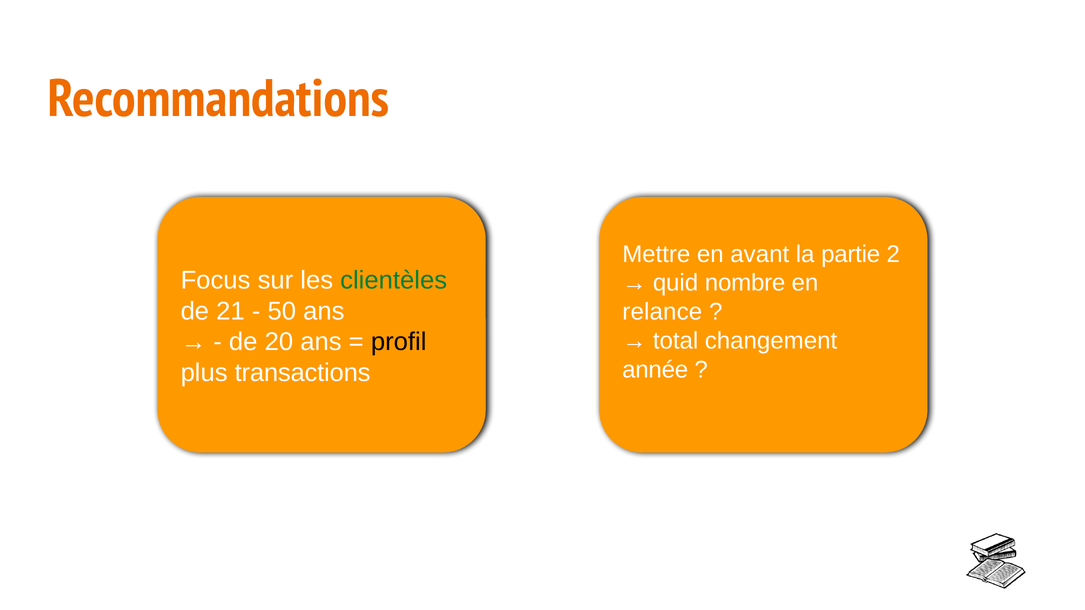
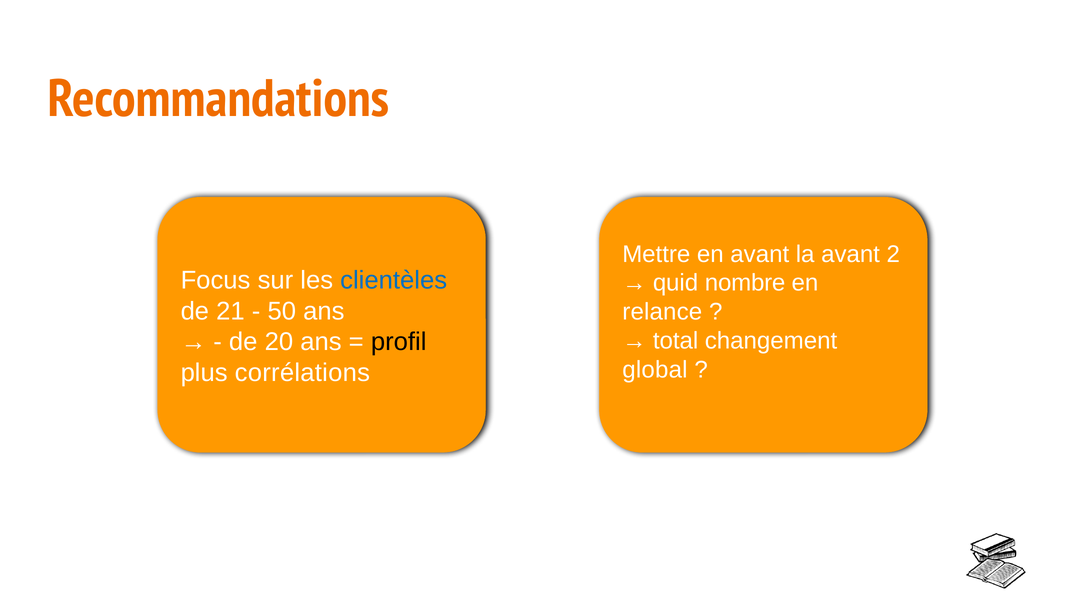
la partie: partie -> avant (851, 254)
clientèles colour: green -> blue (394, 281)
année: année -> global (655, 370)
transactions: transactions -> corrélations (302, 373)
